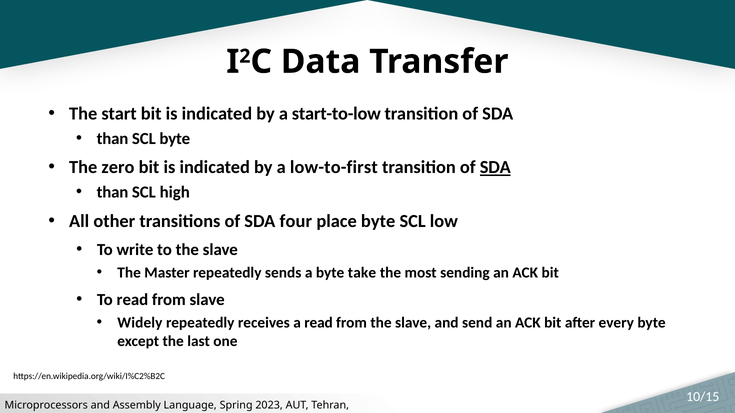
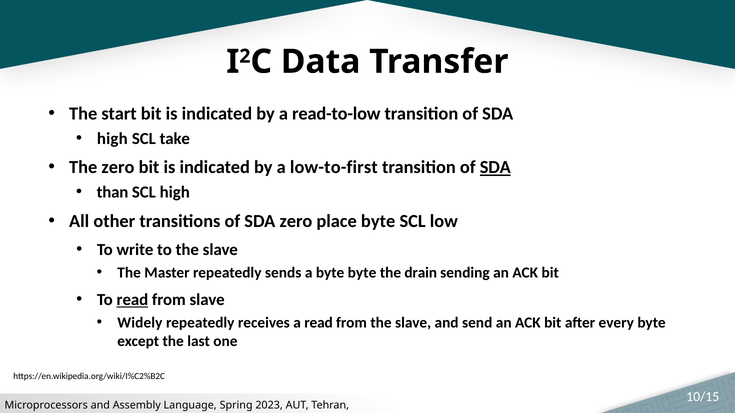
start-to-low: start-to-low -> read-to-low (336, 114)
than: than -> high (112, 139)
SCL byte: byte -> take (175, 139)
SDA four: four -> zero (296, 221)
byte take: take -> byte (362, 273)
most: most -> drain (421, 273)
read underline: none -> present (132, 300)
